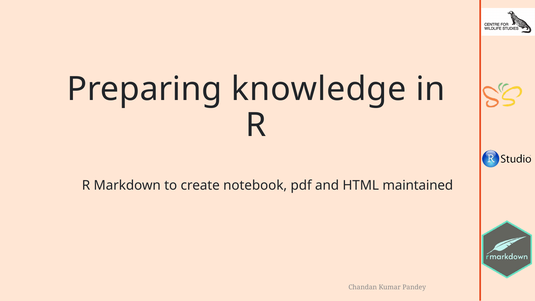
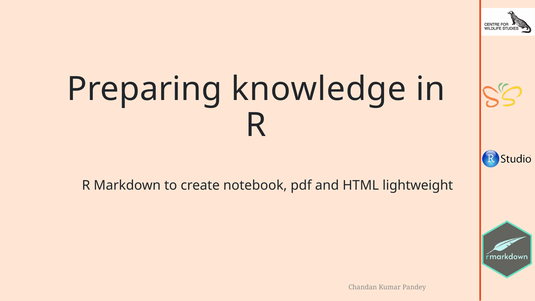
maintained: maintained -> lightweight (418, 185)
